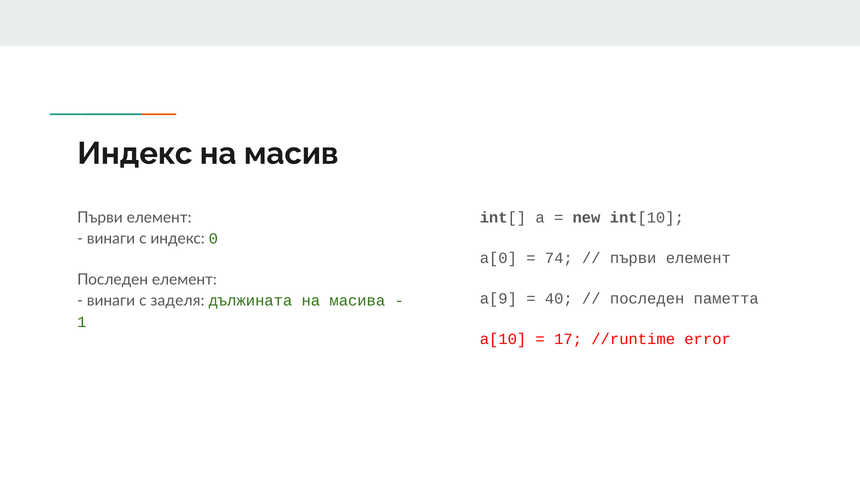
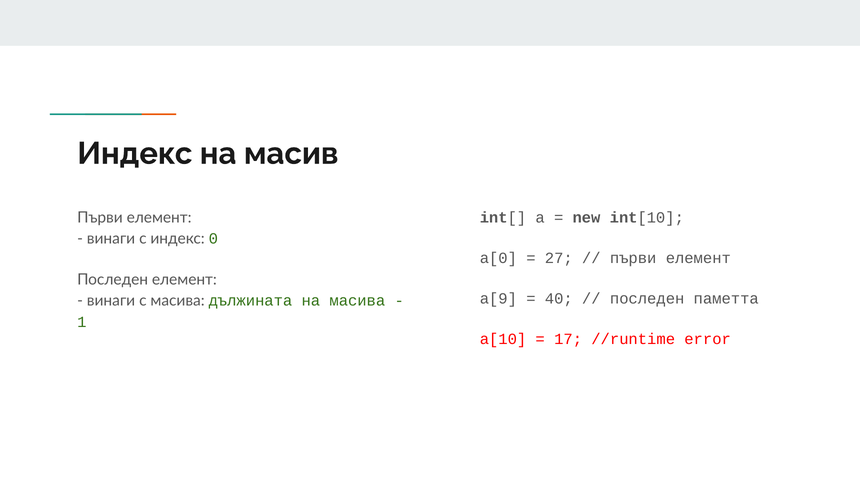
74: 74 -> 27 (559, 258)
с заделя: заделя -> масива (178, 301)
